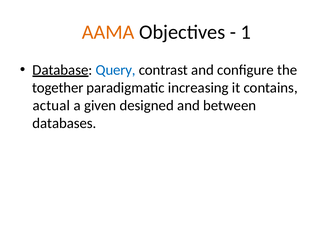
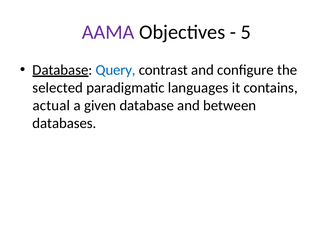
AAMA colour: orange -> purple (108, 32)
1: 1 -> 5 (246, 32)
together: together -> selected (58, 88)
increasing: increasing -> languages (198, 88)
given designed: designed -> database (147, 105)
